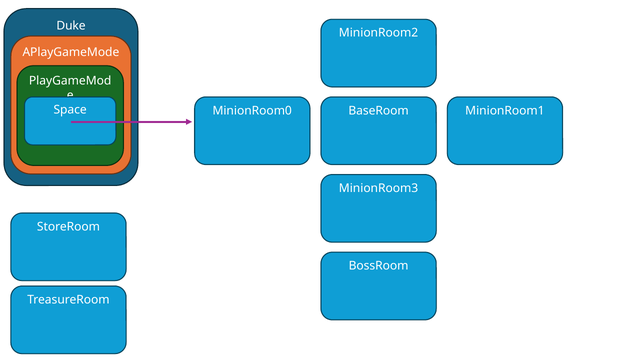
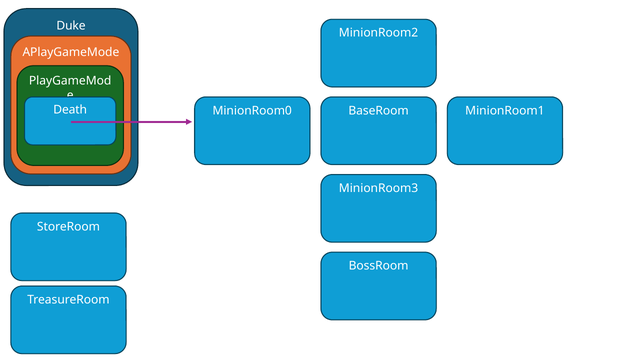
Space: Space -> Death (70, 110)
